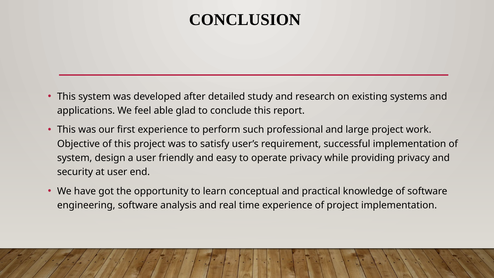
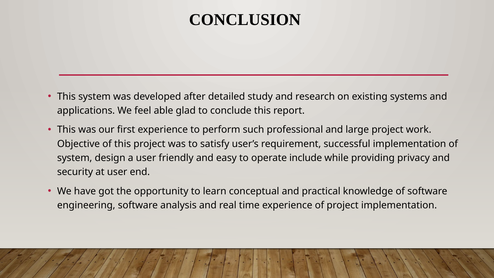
operate privacy: privacy -> include (306, 158)
